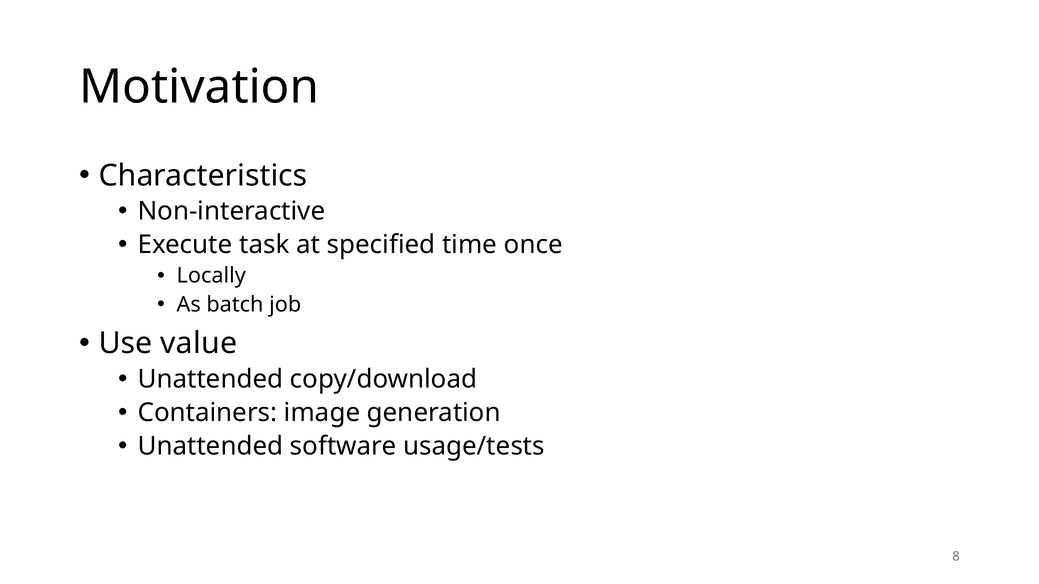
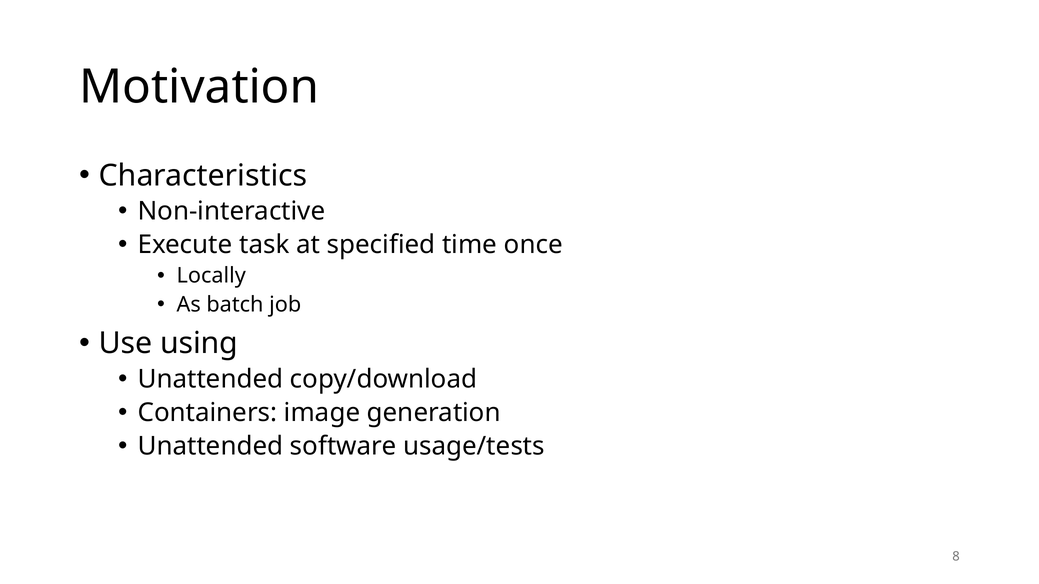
value: value -> using (199, 344)
